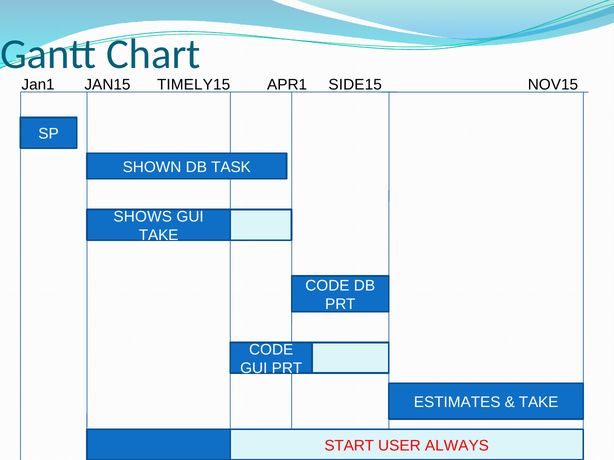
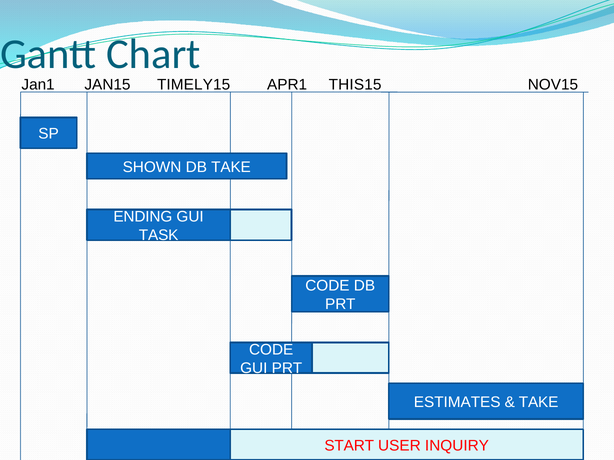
SIDE15: SIDE15 -> THIS15 (355, 85)
DB TASK: TASK -> TAKE (231, 167)
SHOWS: SHOWS -> ENDING (143, 217)
TAKE: TAKE -> TASK (159, 235)
ALWAYS: ALWAYS -> INQUIRY (457, 446)
